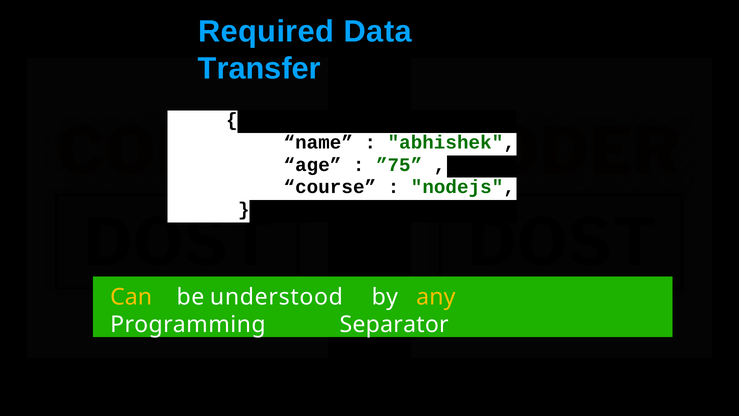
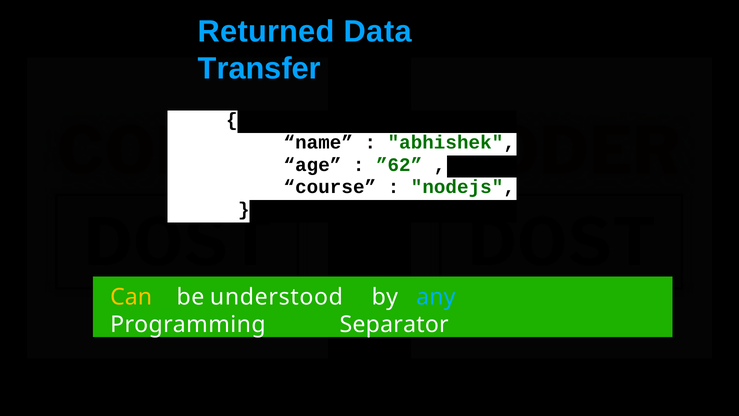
Required: Required -> Returned (266, 32)
”75: ”75 -> ”62 (399, 165)
any colour: yellow -> light blue (436, 297)
